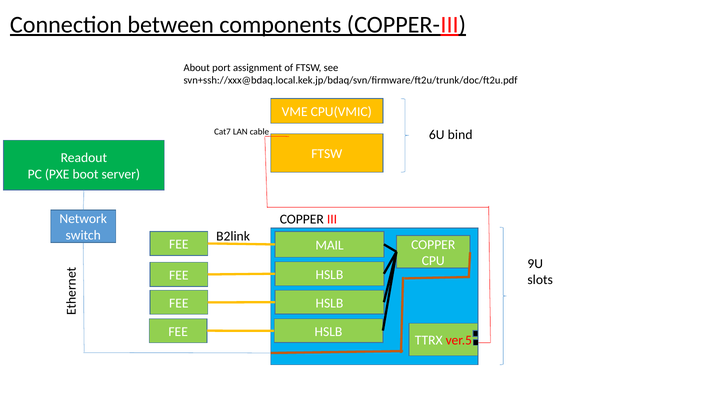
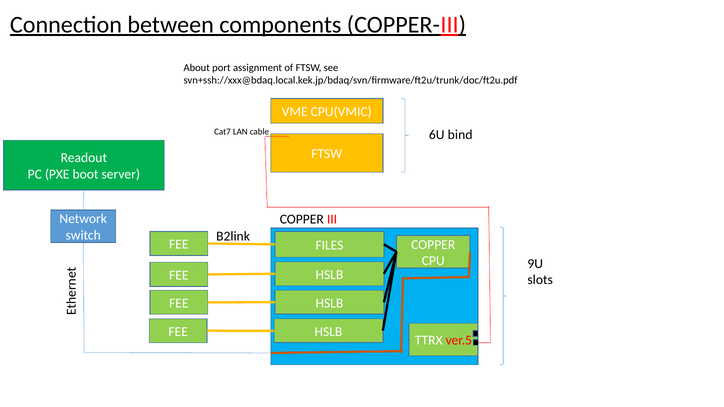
MAIL: MAIL -> FILES (330, 245)
